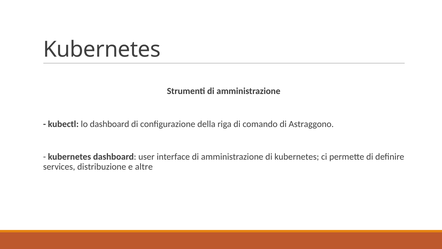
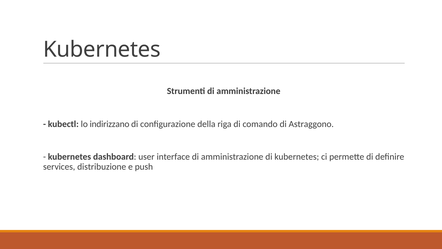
lo dashboard: dashboard -> indirizzano (110, 124)
altre: altre -> push (144, 167)
